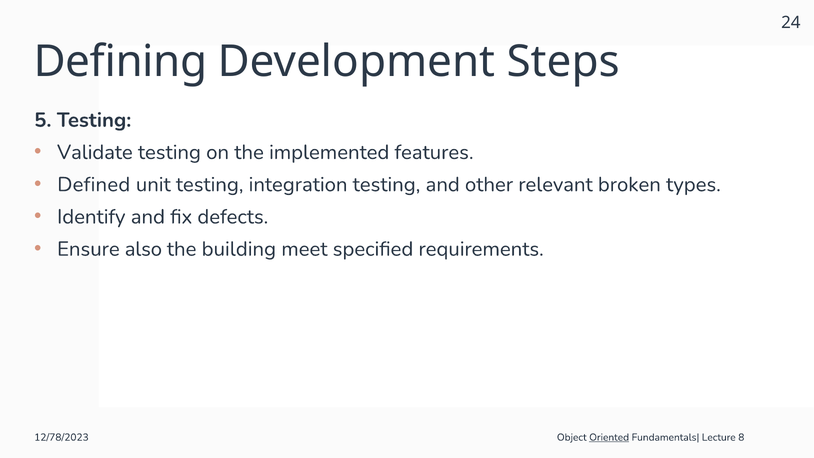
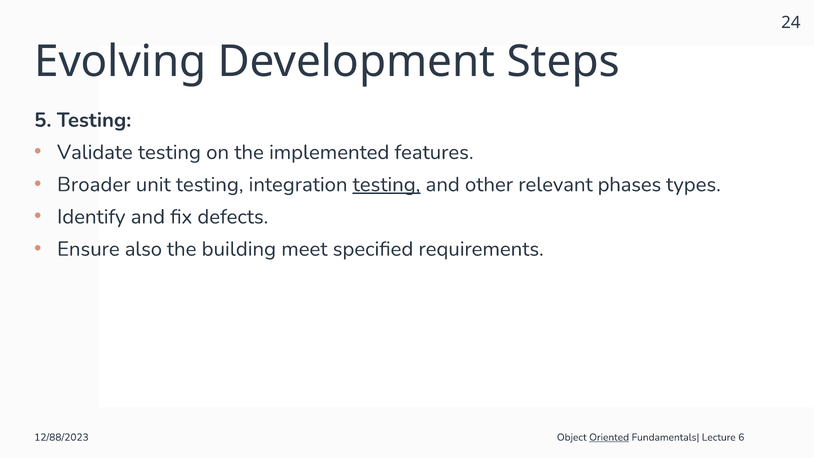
Defining: Defining -> Evolving (120, 62)
Defined: Defined -> Broader (94, 184)
testing underline: none -> present (386, 184)
broken: broken -> phases (629, 184)
12/78/2023: 12/78/2023 -> 12/88/2023 (61, 437)
8: 8 -> 6 (741, 437)
